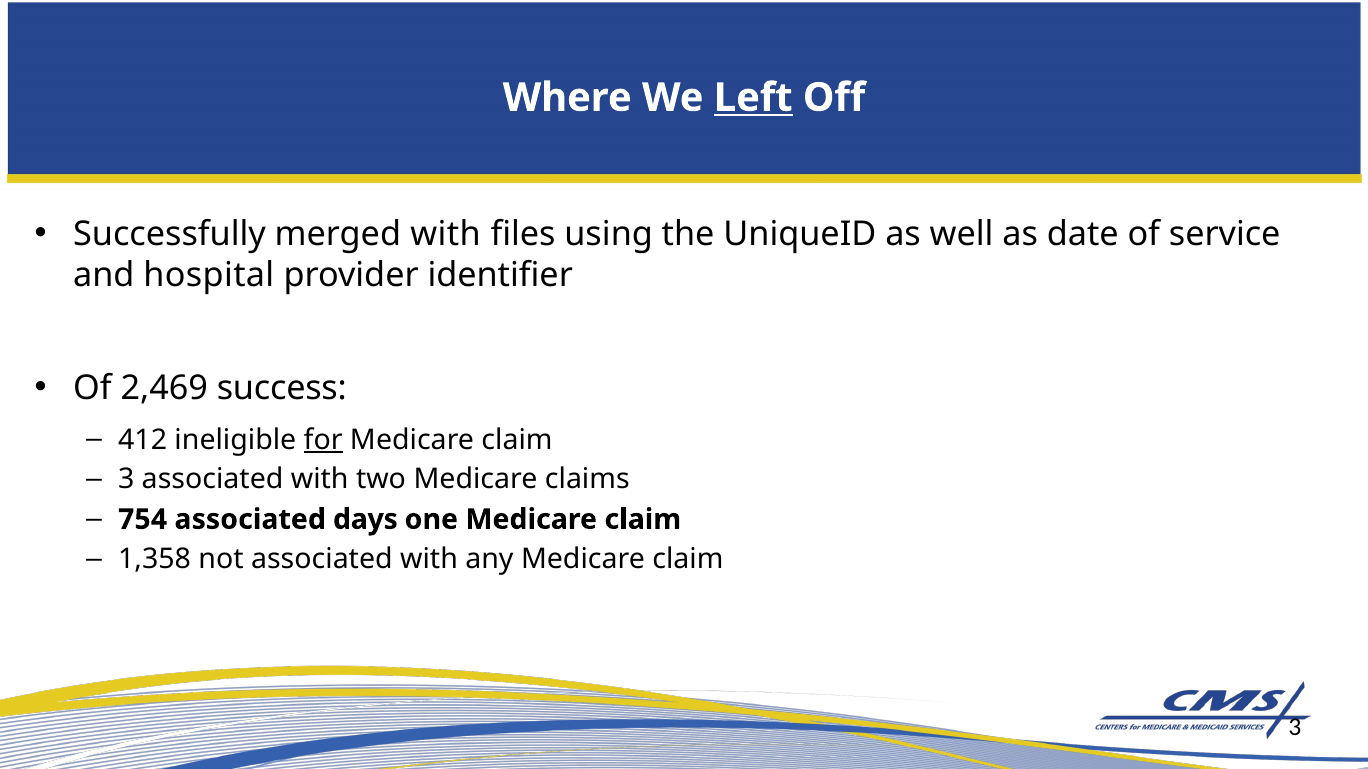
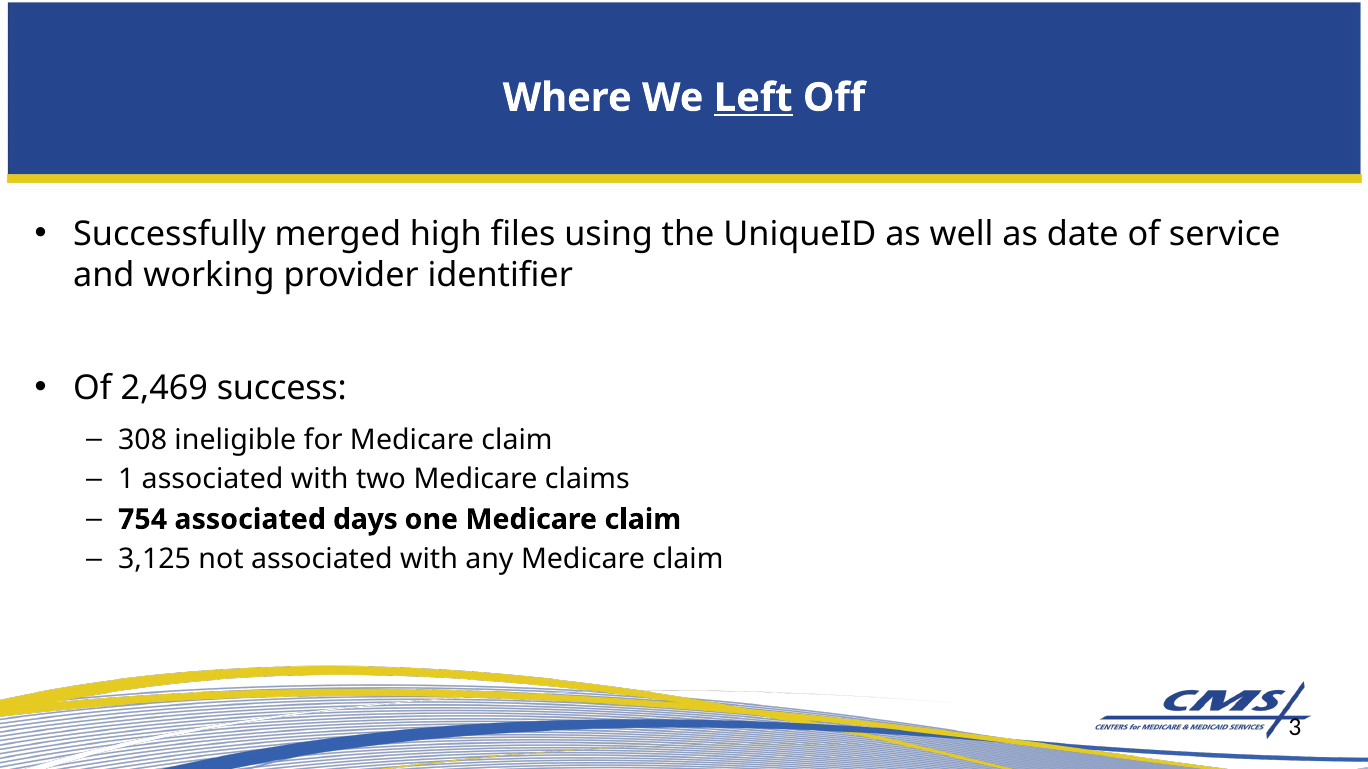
merged with: with -> high (446, 235)
hospital: hospital -> working (209, 276)
412: 412 -> 308 (143, 440)
for underline: present -> none (323, 440)
3: 3 -> 1 (126, 480)
1,358: 1,358 -> 3,125 (155, 560)
